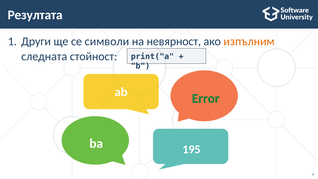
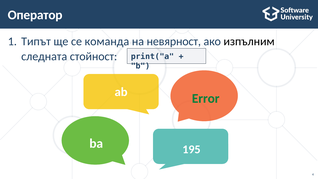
Резултата: Резултата -> Оператор (35, 15)
Други: Други -> Типът (36, 41)
символи: символи -> команда (107, 41)
изпълним colour: orange -> black (249, 41)
